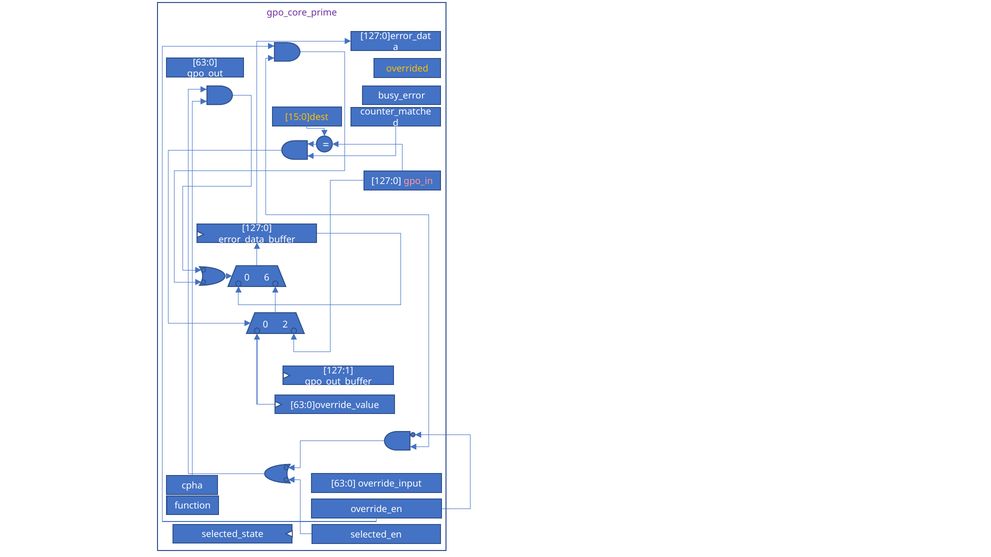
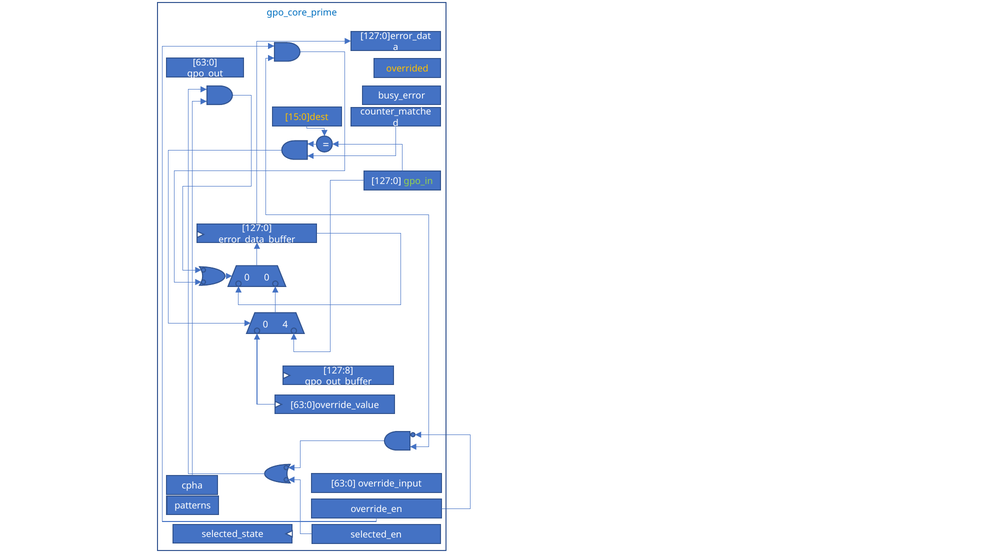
gpo_core_prime colour: purple -> blue (302, 13)
gpo_in colour: pink -> light green (418, 181)
6: 6 -> 0 (267, 278)
2: 2 -> 4 (285, 325)
127:1: 127:1 -> 127:8 (338, 371)
function: function -> patterns (193, 506)
